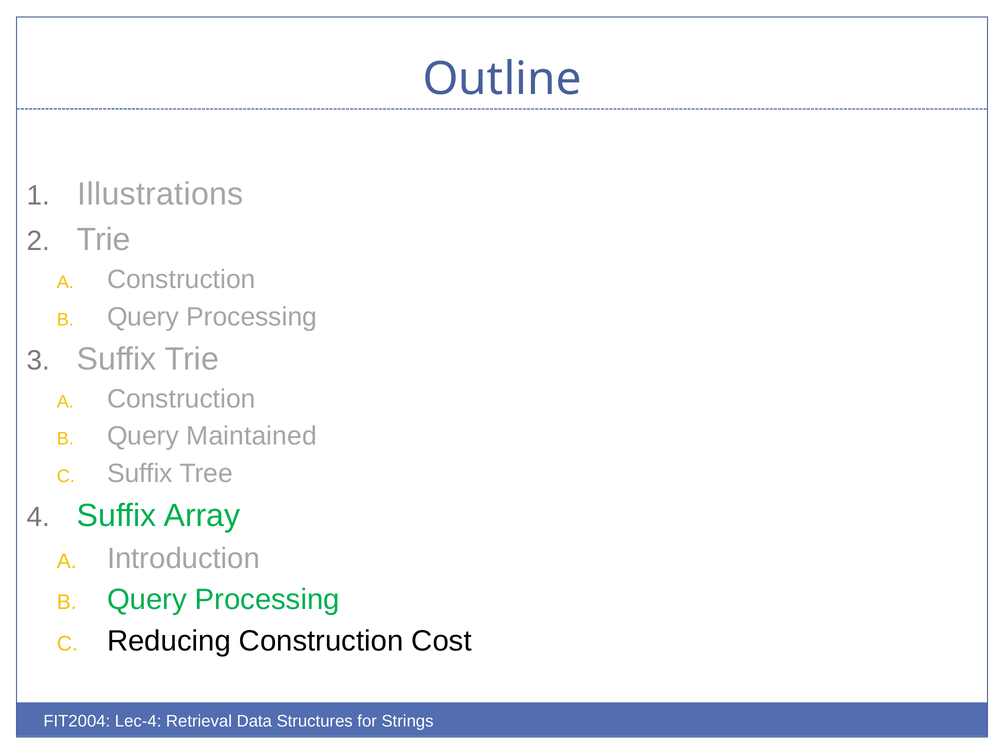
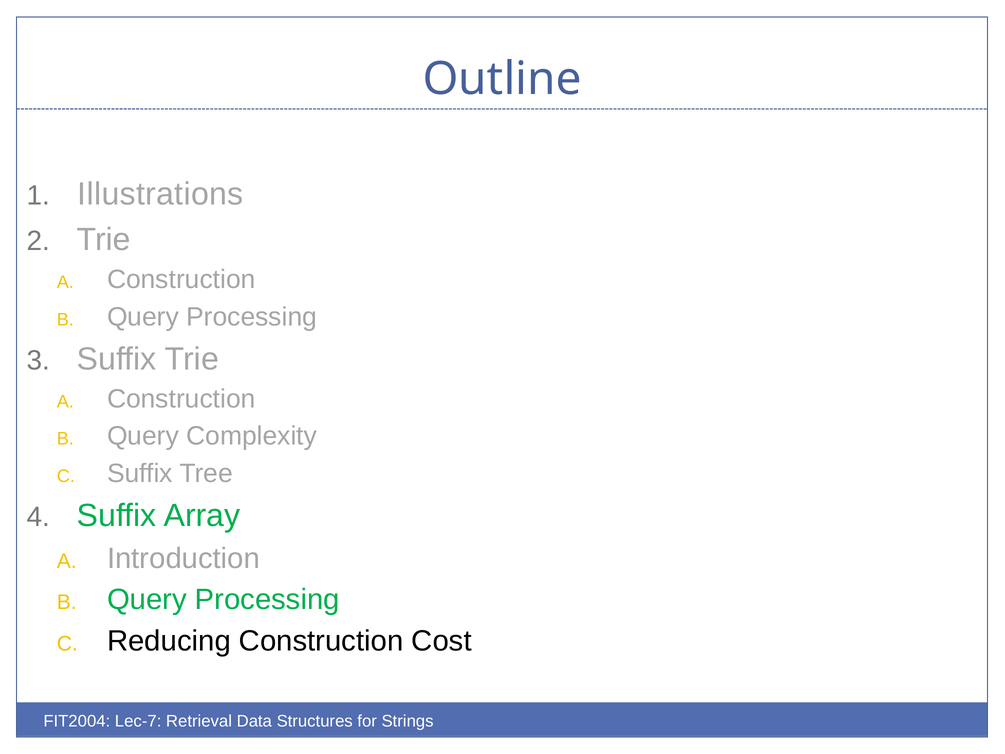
Maintained: Maintained -> Complexity (252, 436)
Lec-4: Lec-4 -> Lec-7 (138, 721)
